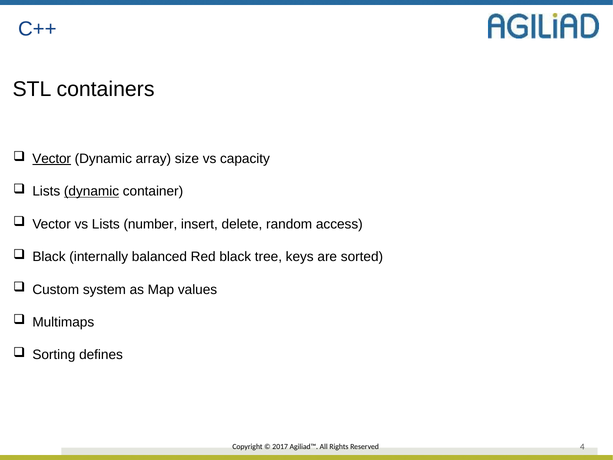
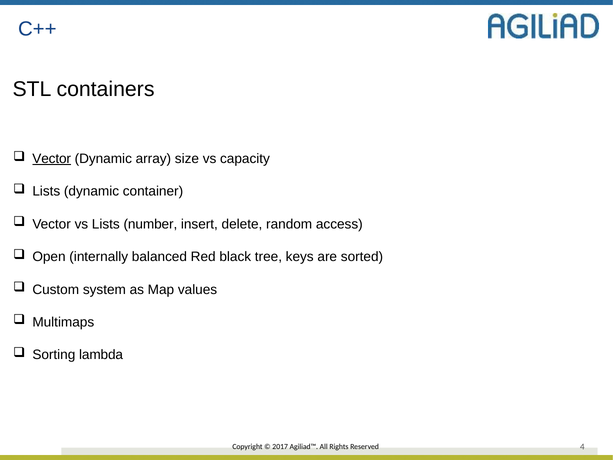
dynamic underline: present -> none (92, 191)
Black: Black -> Open (49, 257)
defines: defines -> lambda (101, 355)
